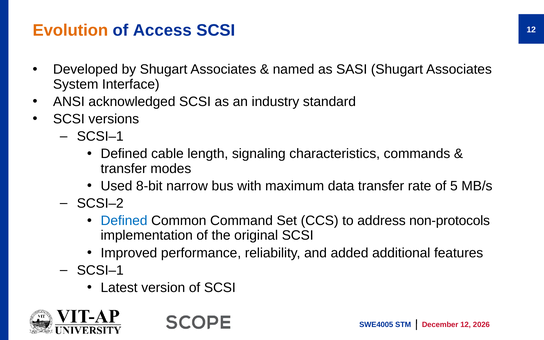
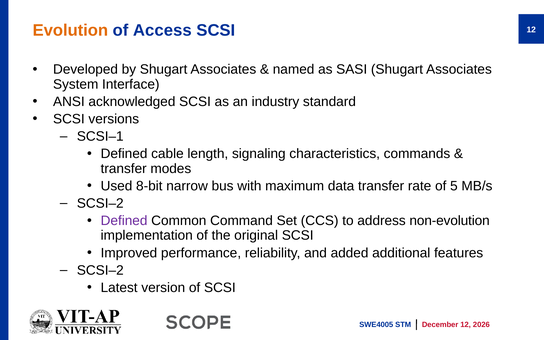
Defined colour: blue -> purple (124, 221)
non-protocols: non-protocols -> non-evolution (450, 221)
SCSI–1: SCSI–1 -> SCSI–2 (100, 270)
